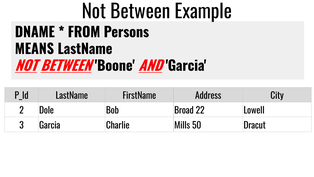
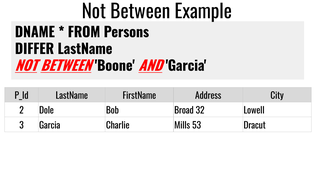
MEANS: MEANS -> DIFFER (34, 49)
22: 22 -> 32 (200, 110)
50: 50 -> 53 (197, 125)
